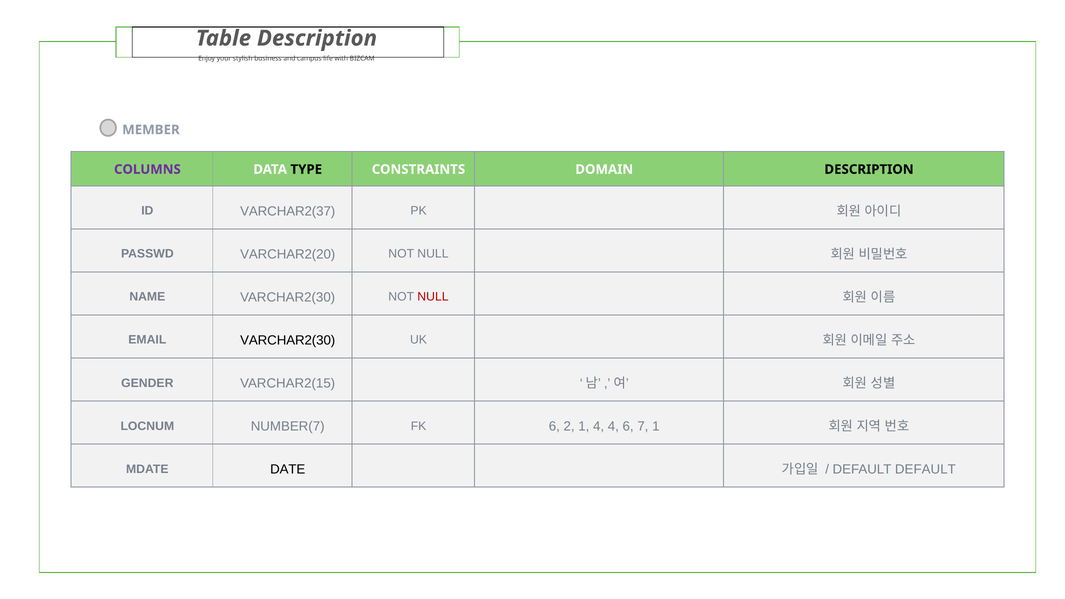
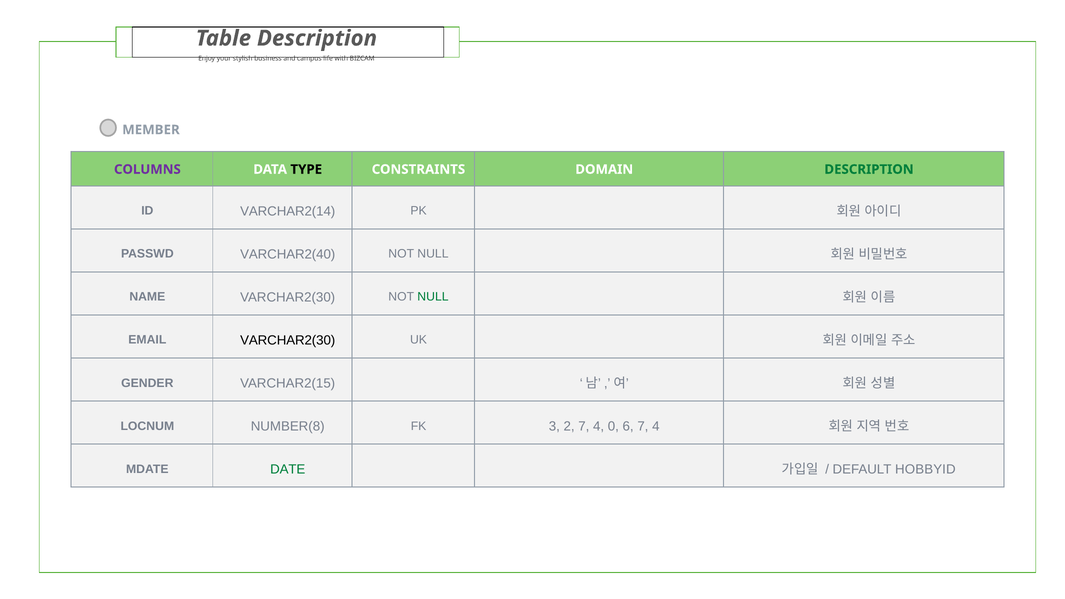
DESCRIPTION colour: black -> green (869, 169)
VARCHAR2(37: VARCHAR2(37 -> VARCHAR2(14 (288, 211)
VARCHAR2(20: VARCHAR2(20 -> VARCHAR2(40 (288, 254)
NULL colour: red -> green (433, 297)
NUMBER(7: NUMBER(7 -> NUMBER(8 (288, 426)
FK 6: 6 -> 3 (554, 426)
2 1: 1 -> 7 (584, 426)
4 4: 4 -> 0 (613, 426)
6 7 1: 1 -> 4 (656, 426)
DATE colour: black -> green (288, 469)
DEFAULT DEFAULT: DEFAULT -> HOBBYID (925, 469)
